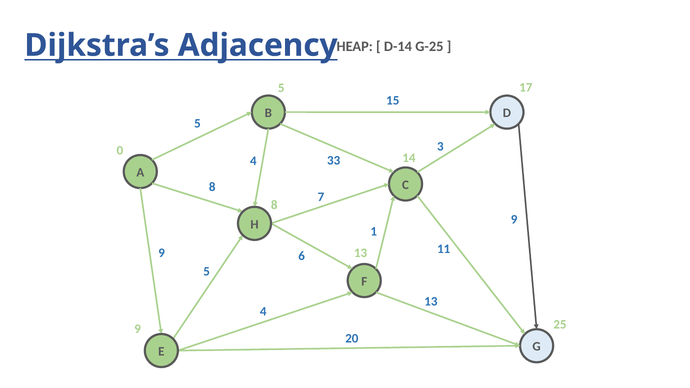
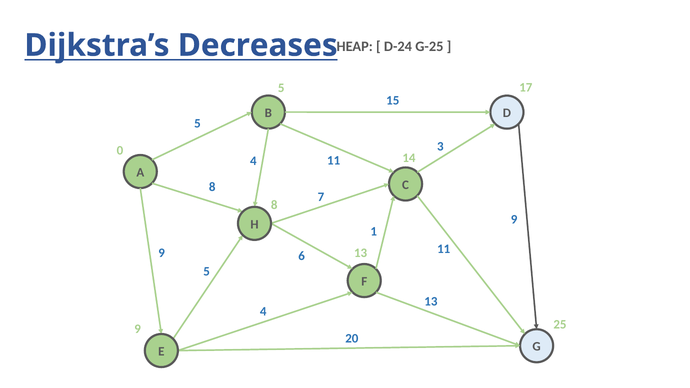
Adjacency: Adjacency -> Decreases (258, 45)
D-14: D-14 -> D-24 (398, 46)
4 33: 33 -> 11 (334, 160)
